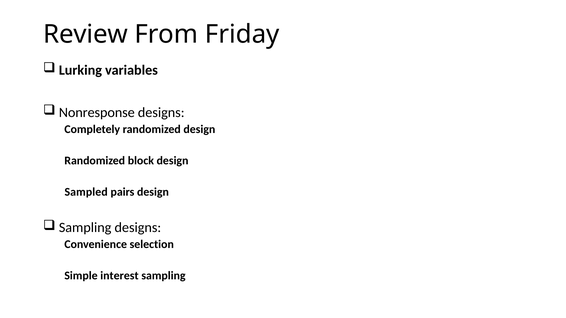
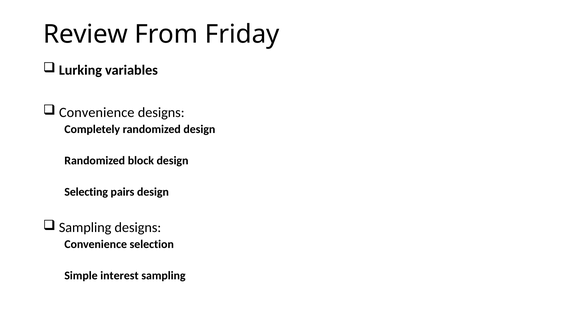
Nonresponse: Nonresponse -> Convenience (97, 112)
Sampled: Sampled -> Selecting (86, 192)
